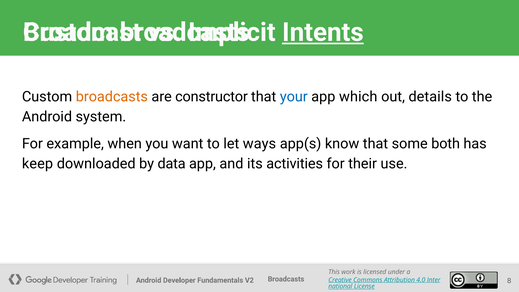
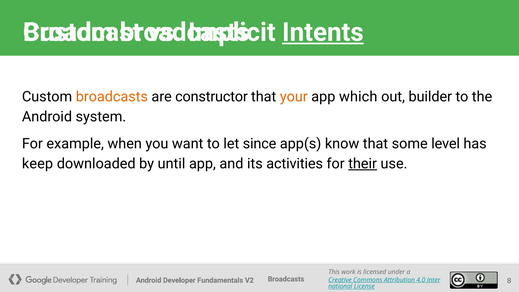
your colour: blue -> orange (294, 97)
details: details -> builder (430, 97)
ways: ways -> since (260, 144)
both: both -> level (446, 144)
data: data -> until (172, 164)
their underline: none -> present (363, 164)
